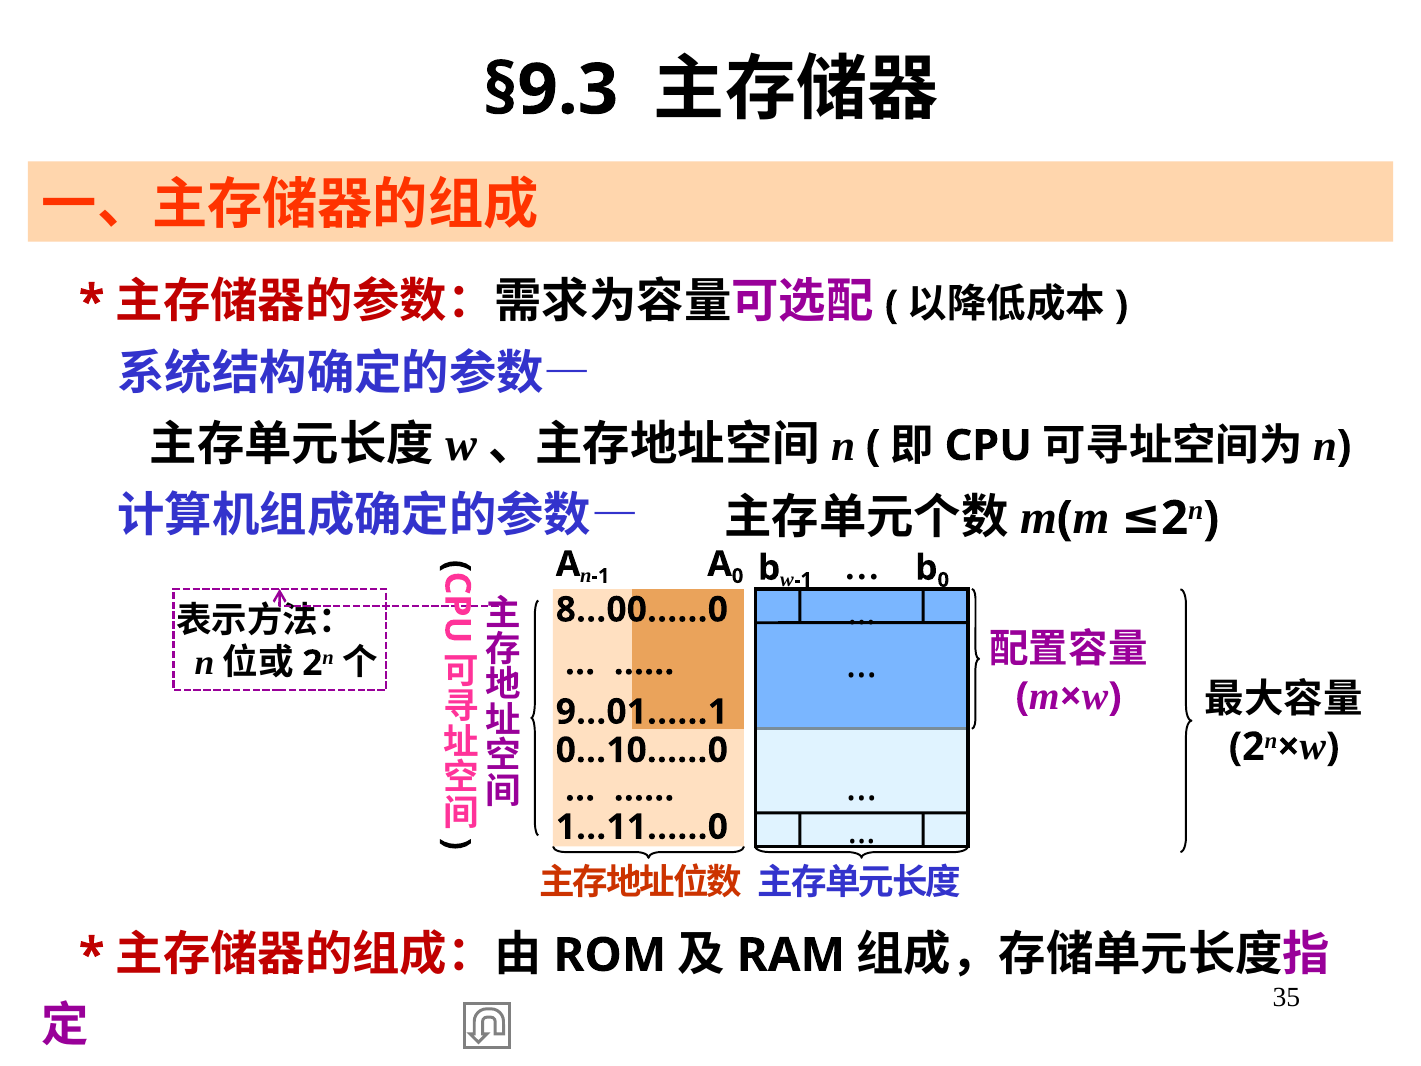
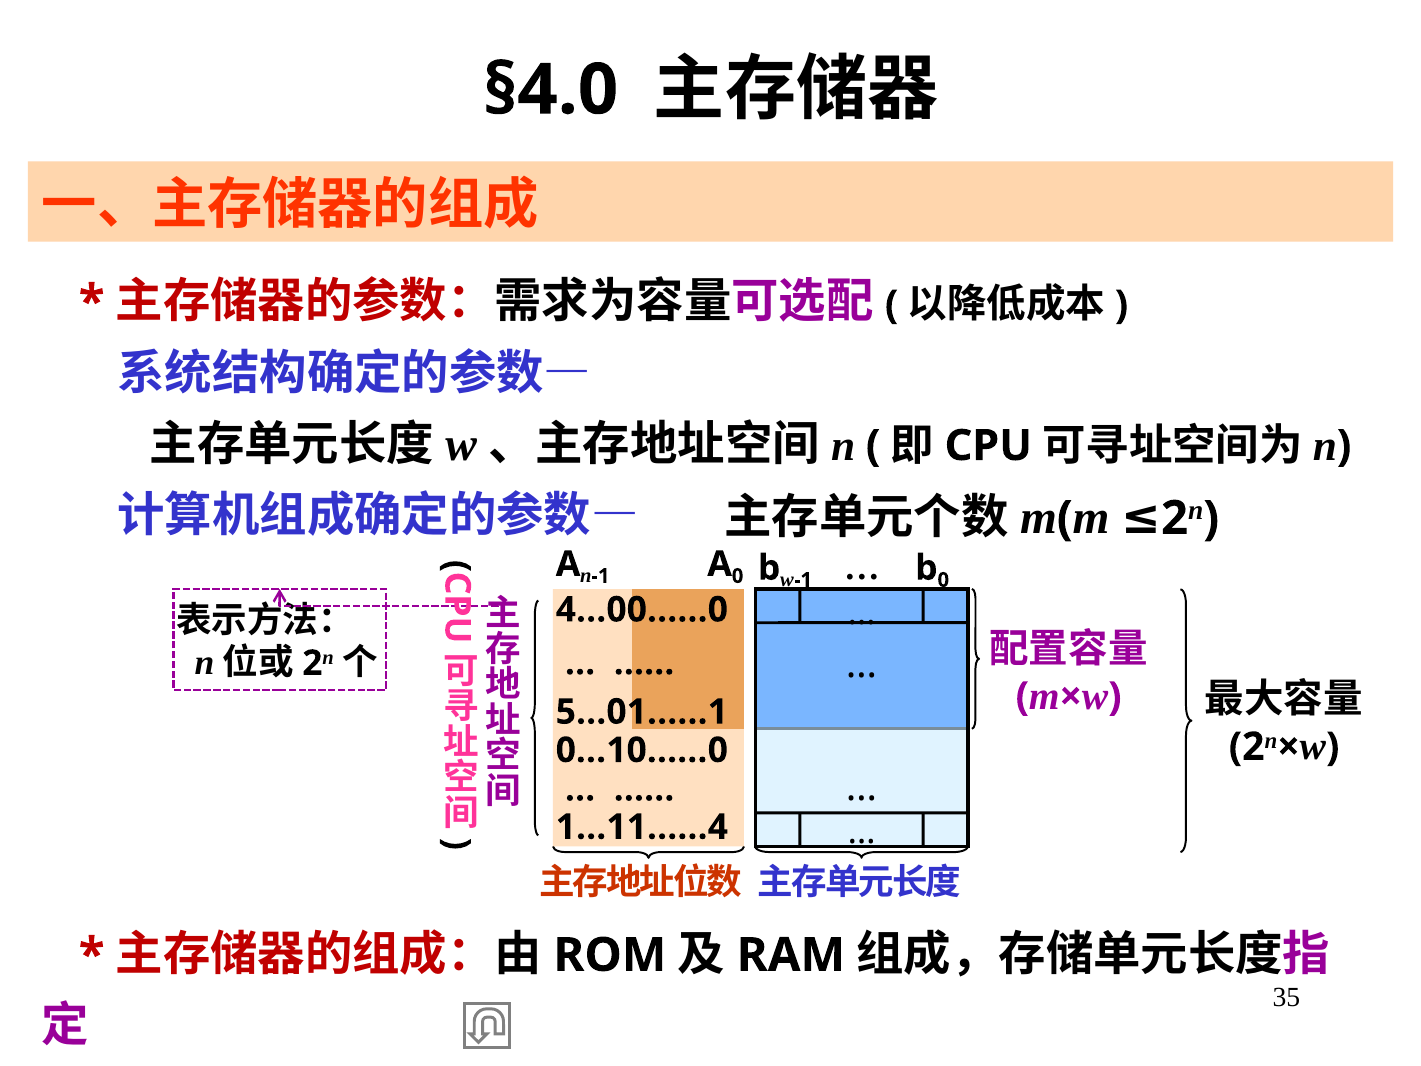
§9.3: §9.3 -> §4.0 (551, 90)
8…00……0: 8…00……0 -> 4…00……0 (642, 610)
9…01……1: 9…01……1 -> 5…01……1 (642, 712)
1…11……0: 1…11……0 -> 1…11……4 (642, 827)
